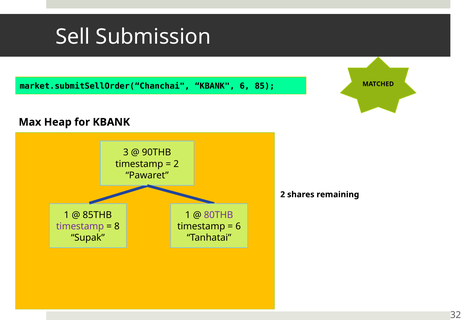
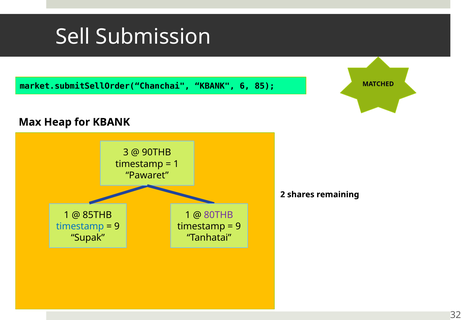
2: 2 -> 1 (176, 164)
timestamp colour: purple -> blue (80, 226)
8: 8 -> 9 (117, 226)
6: 6 -> 9 (238, 226)
